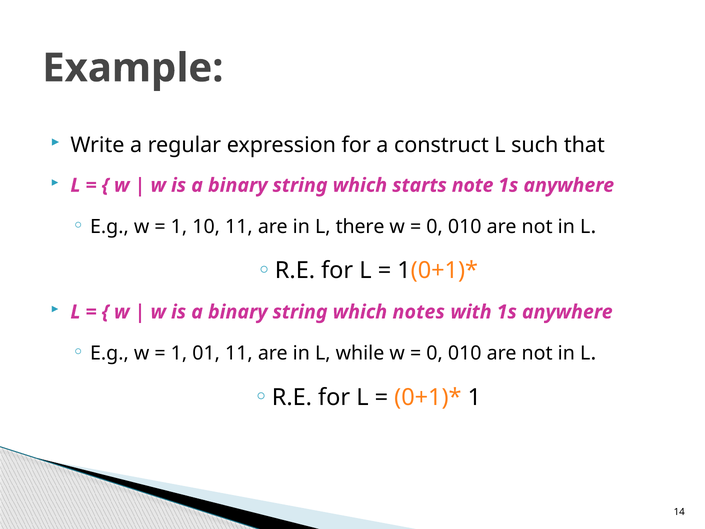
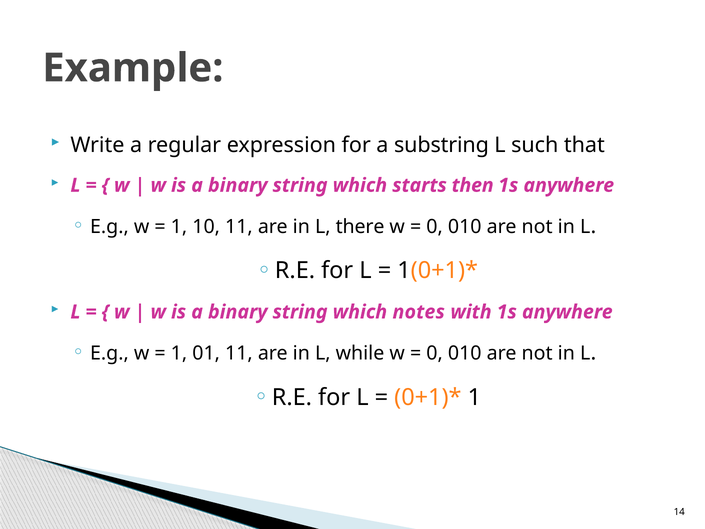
construct: construct -> substring (441, 145)
note: note -> then (473, 185)
